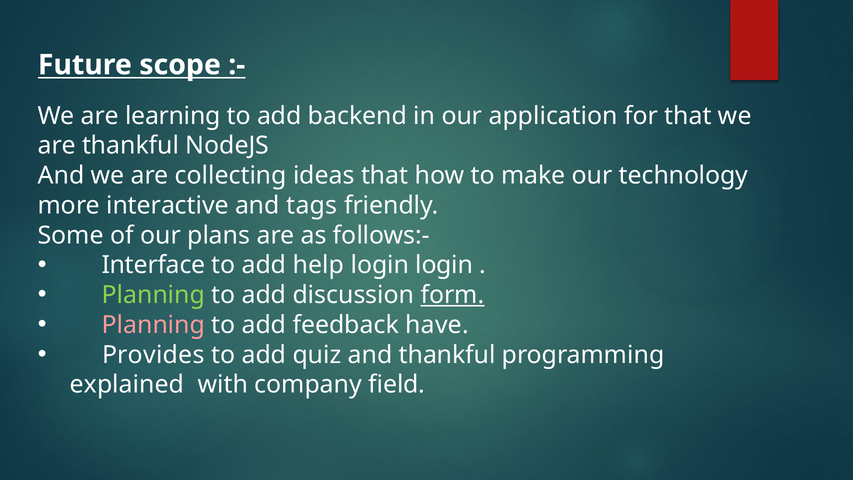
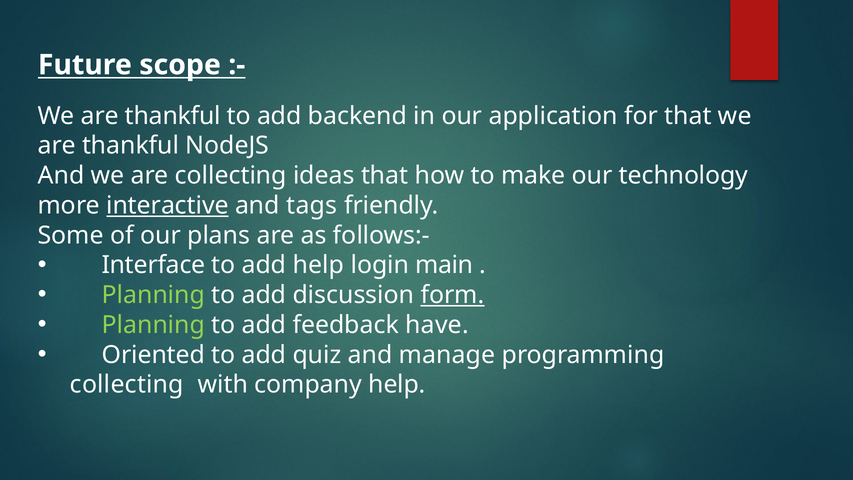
learning: learning -> thankful (173, 116)
interactive underline: none -> present (167, 205)
login login: login -> main (444, 265)
Planning colour: pink -> light green (153, 325)
Provides: Provides -> Oriented (153, 355)
and thankful: thankful -> manage (447, 355)
explained: explained -> collecting (127, 385)
company field: field -> help (397, 385)
